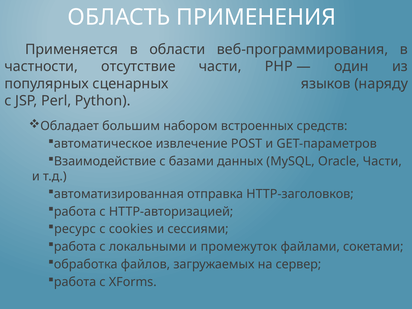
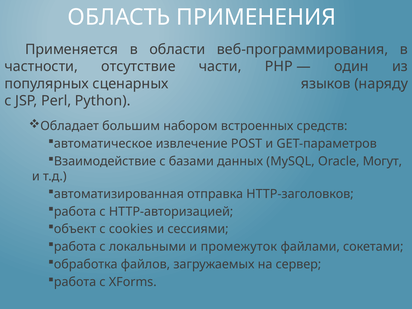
Oracle Части: Части -> Могут (382, 161)
ресурс: ресурс -> объект (75, 229)
